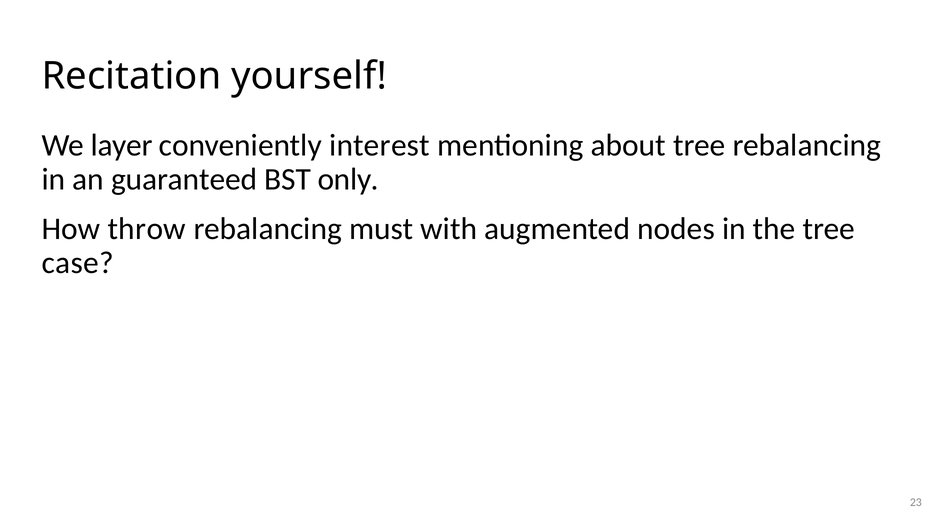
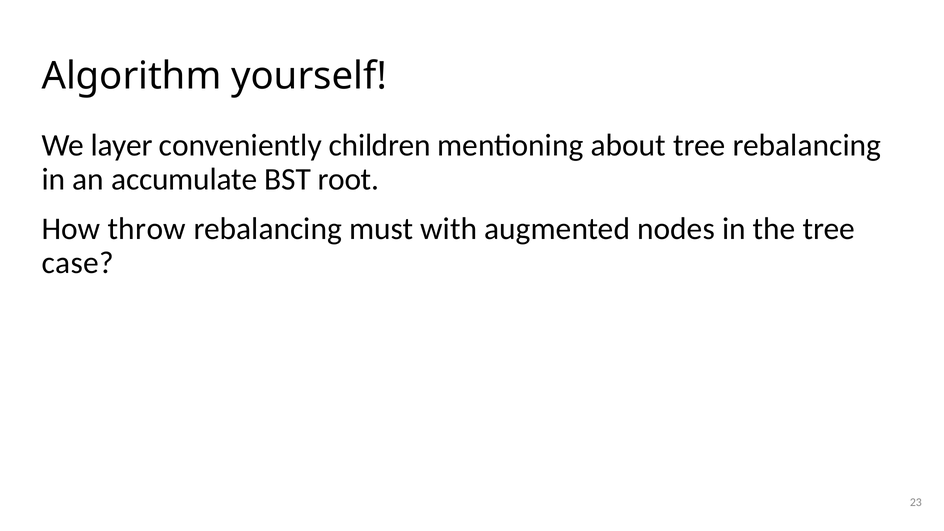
Recitation: Recitation -> Algorithm (131, 76)
interest: interest -> children (380, 145)
guaranteed: guaranteed -> accumulate (184, 179)
only: only -> root (348, 179)
